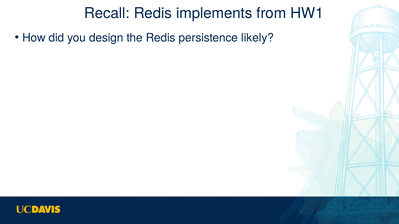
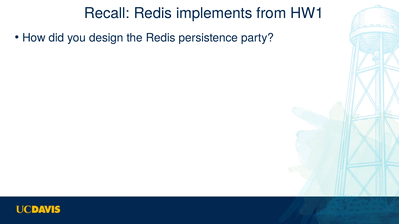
likely: likely -> party (258, 38)
